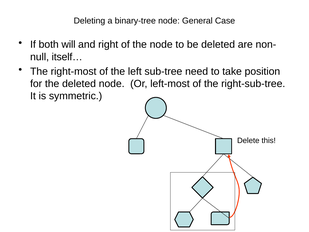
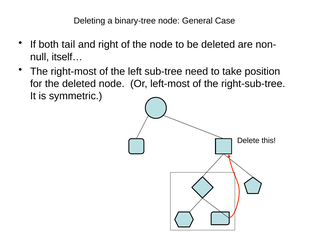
will: will -> tail (68, 44)
